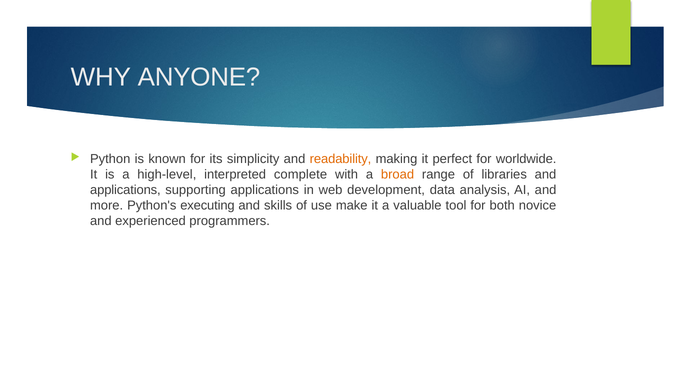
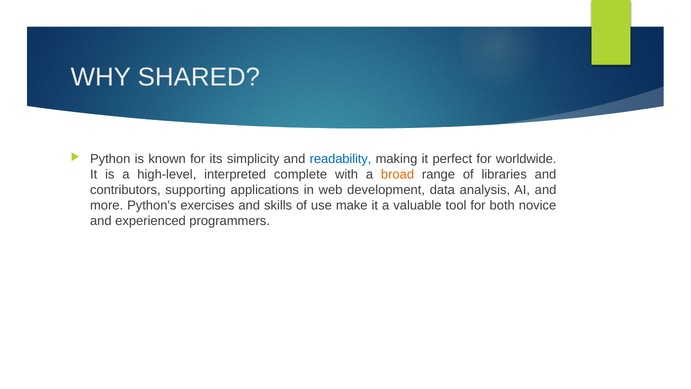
ANYONE: ANYONE -> SHARED (199, 77)
readability colour: orange -> blue (341, 159)
applications: applications -> contributors (125, 190)
executing: executing -> exercises (207, 205)
